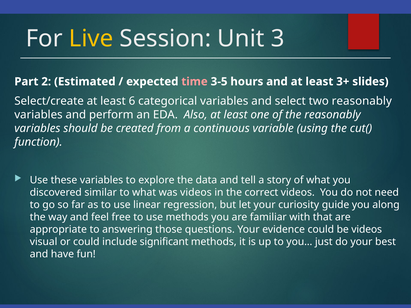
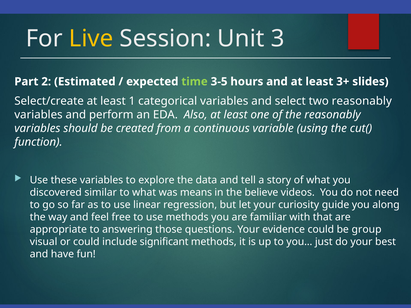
time colour: pink -> light green (195, 82)
6: 6 -> 1 (132, 101)
was videos: videos -> means (196, 193)
correct: correct -> believe (261, 193)
be videos: videos -> group (367, 230)
